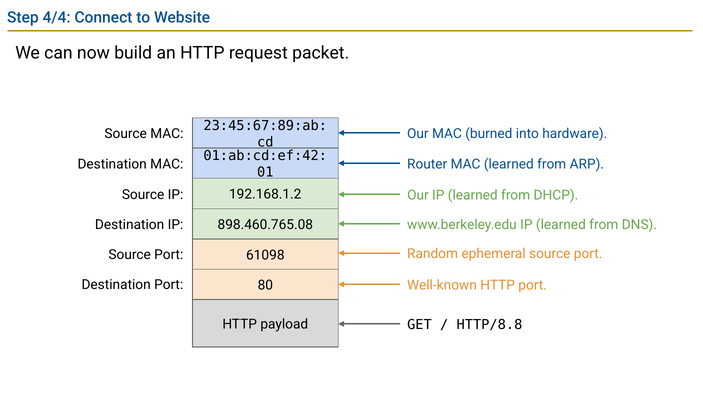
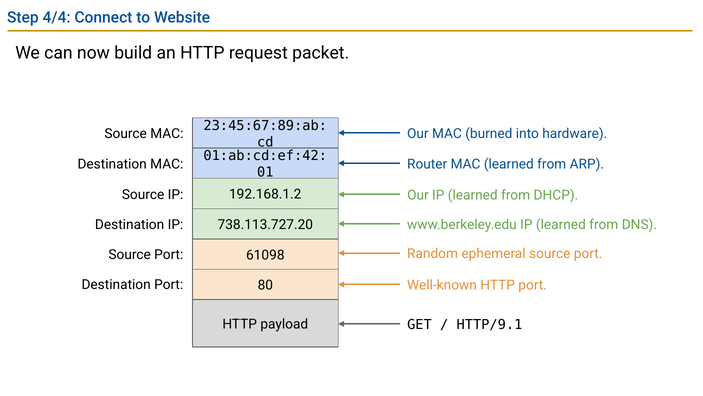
898.460.765.08: 898.460.765.08 -> 738.113.727.20 (265, 224)
HTTP/8.8: HTTP/8.8 -> HTTP/9.1 (489, 324)
